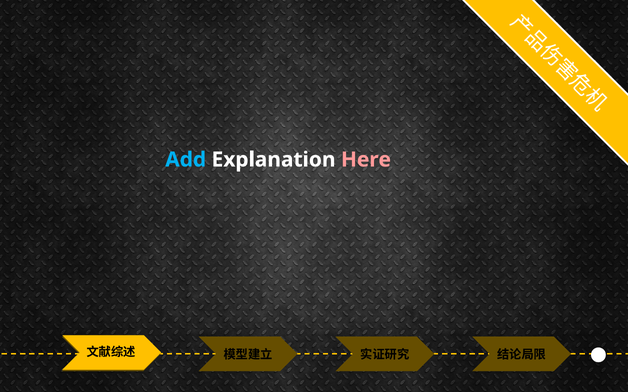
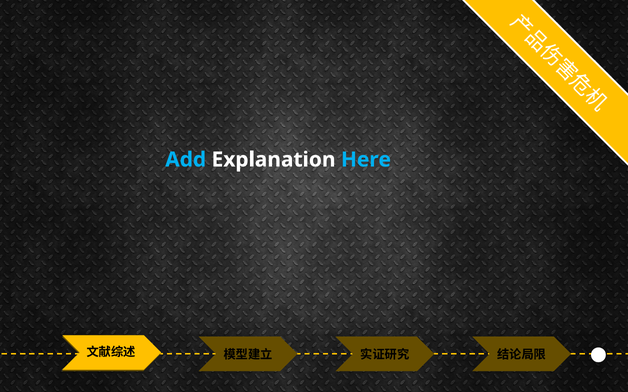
Here colour: pink -> light blue (366, 160)
